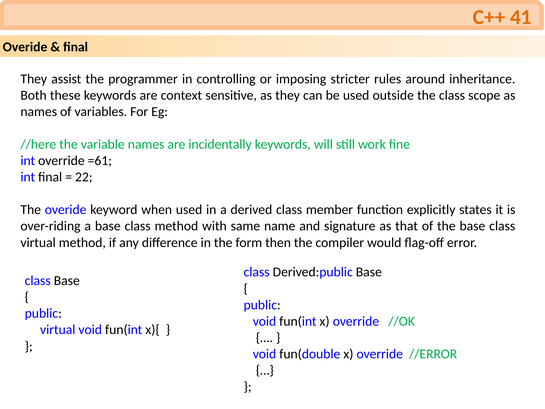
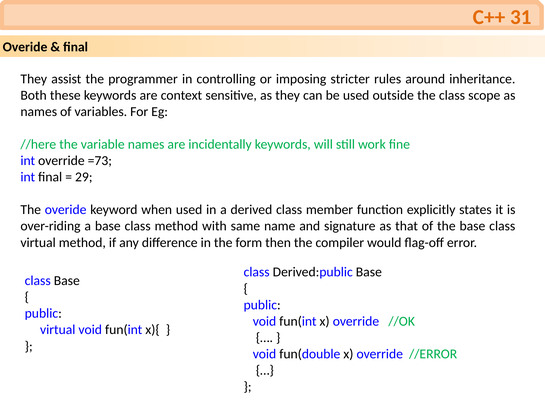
41: 41 -> 31 (521, 17)
=61: =61 -> =73 (100, 161)
22: 22 -> 29 (84, 177)
